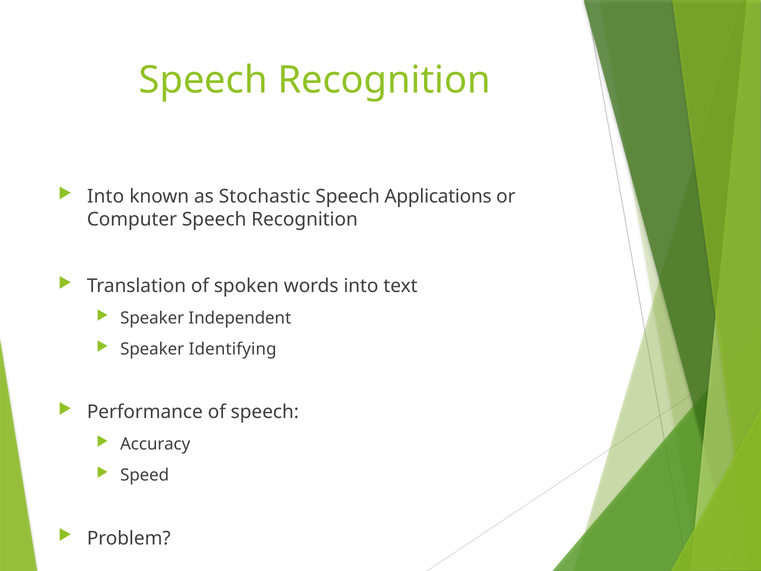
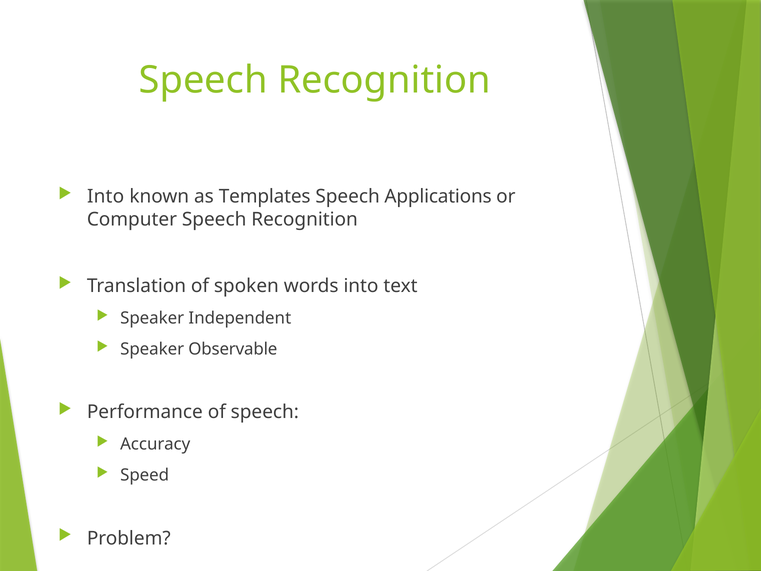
Stochastic: Stochastic -> Templates (265, 196)
Identifying: Identifying -> Observable (233, 349)
